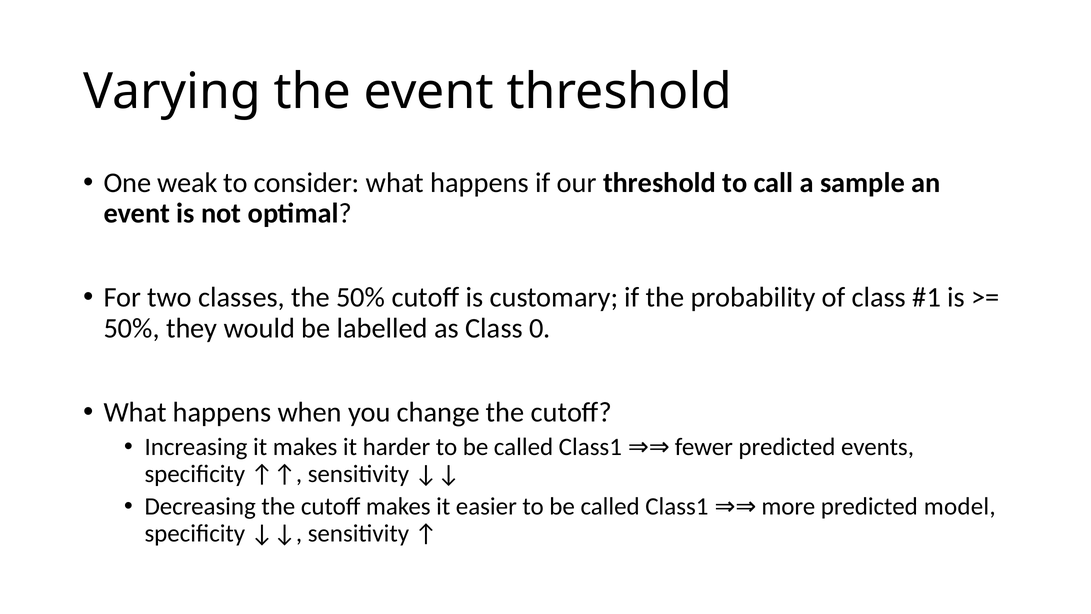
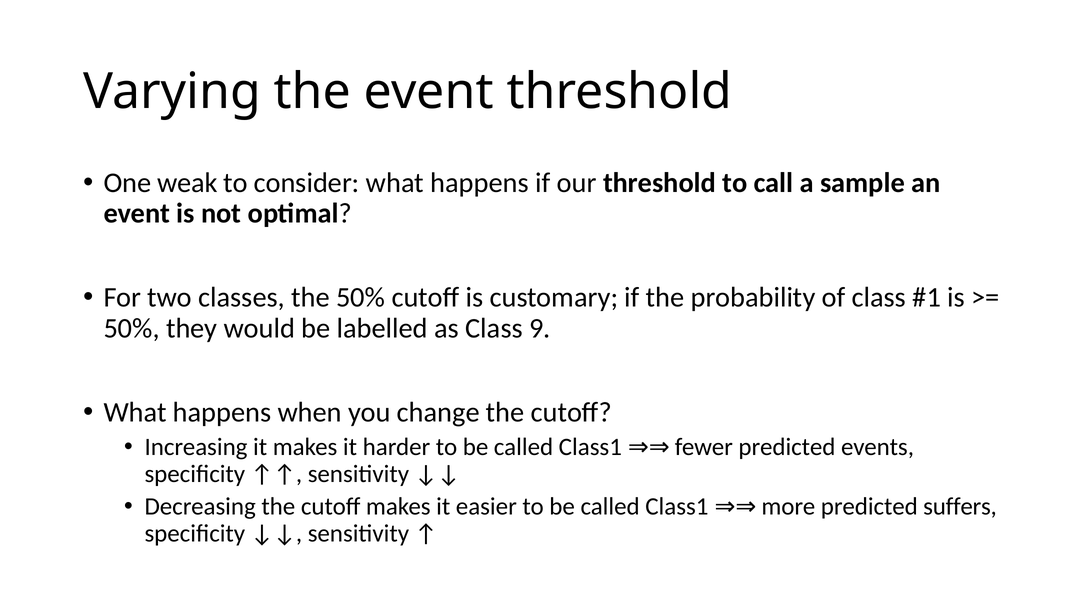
0: 0 -> 9 (540, 328)
model: model -> suffers (960, 506)
